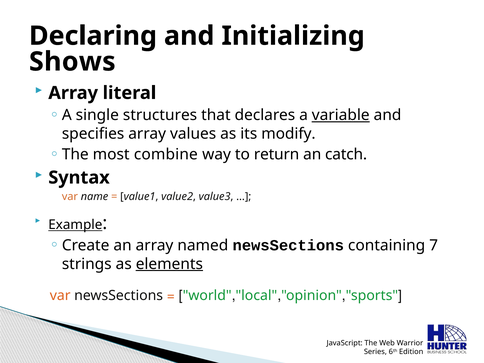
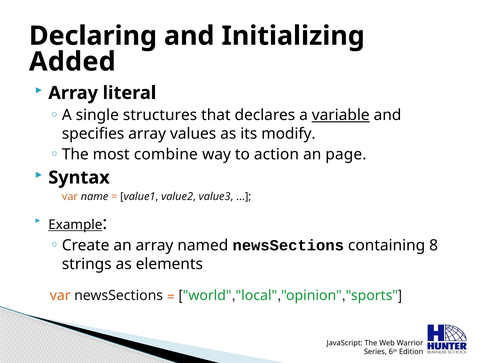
Shows: Shows -> Added (72, 62)
return: return -> action (276, 155)
catch: catch -> page (346, 155)
7: 7 -> 8 (434, 245)
elements underline: present -> none (169, 264)
